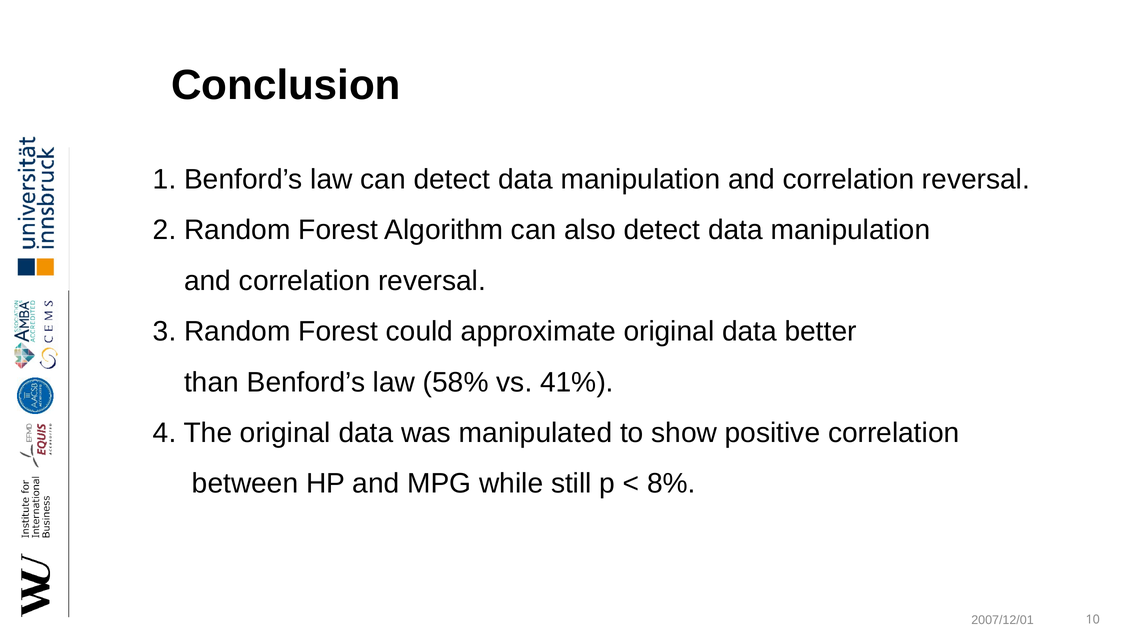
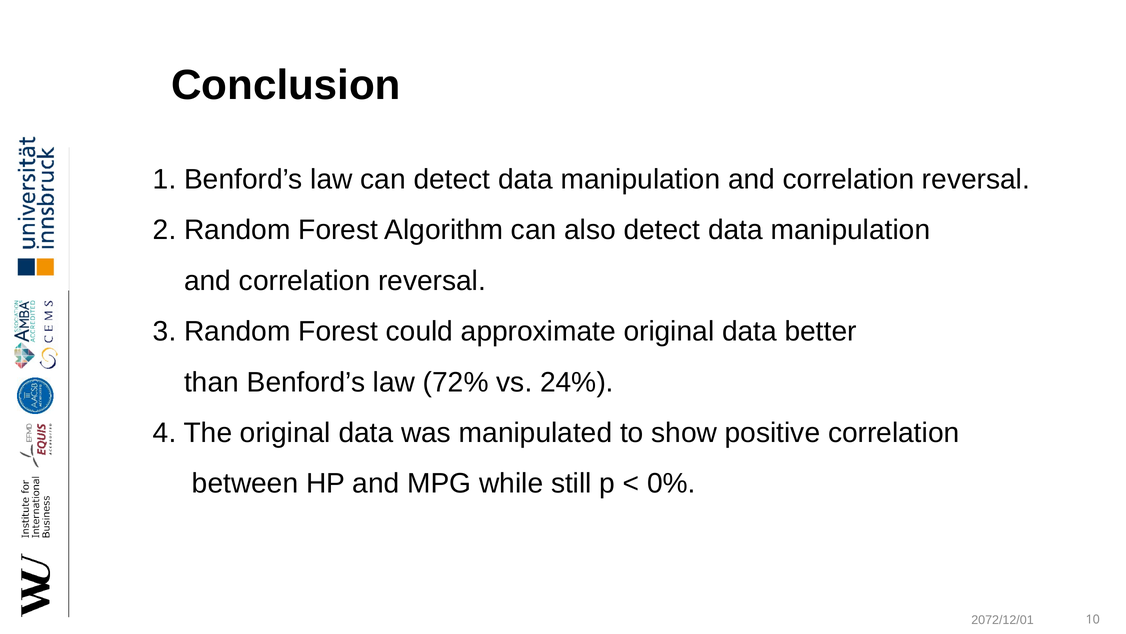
58%: 58% -> 72% (456, 382)
41%: 41% -> 24% (577, 382)
8%: 8% -> 0% (671, 483)
2007/12/01: 2007/12/01 -> 2072/12/01 (1002, 620)
